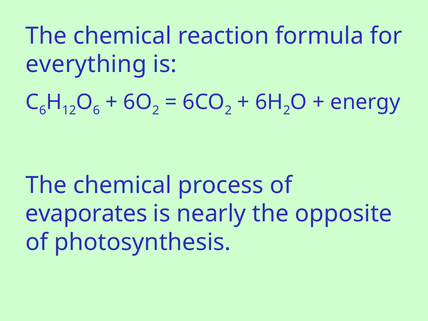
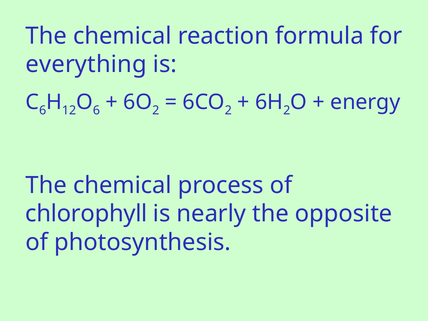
evaporates: evaporates -> chlorophyll (86, 214)
